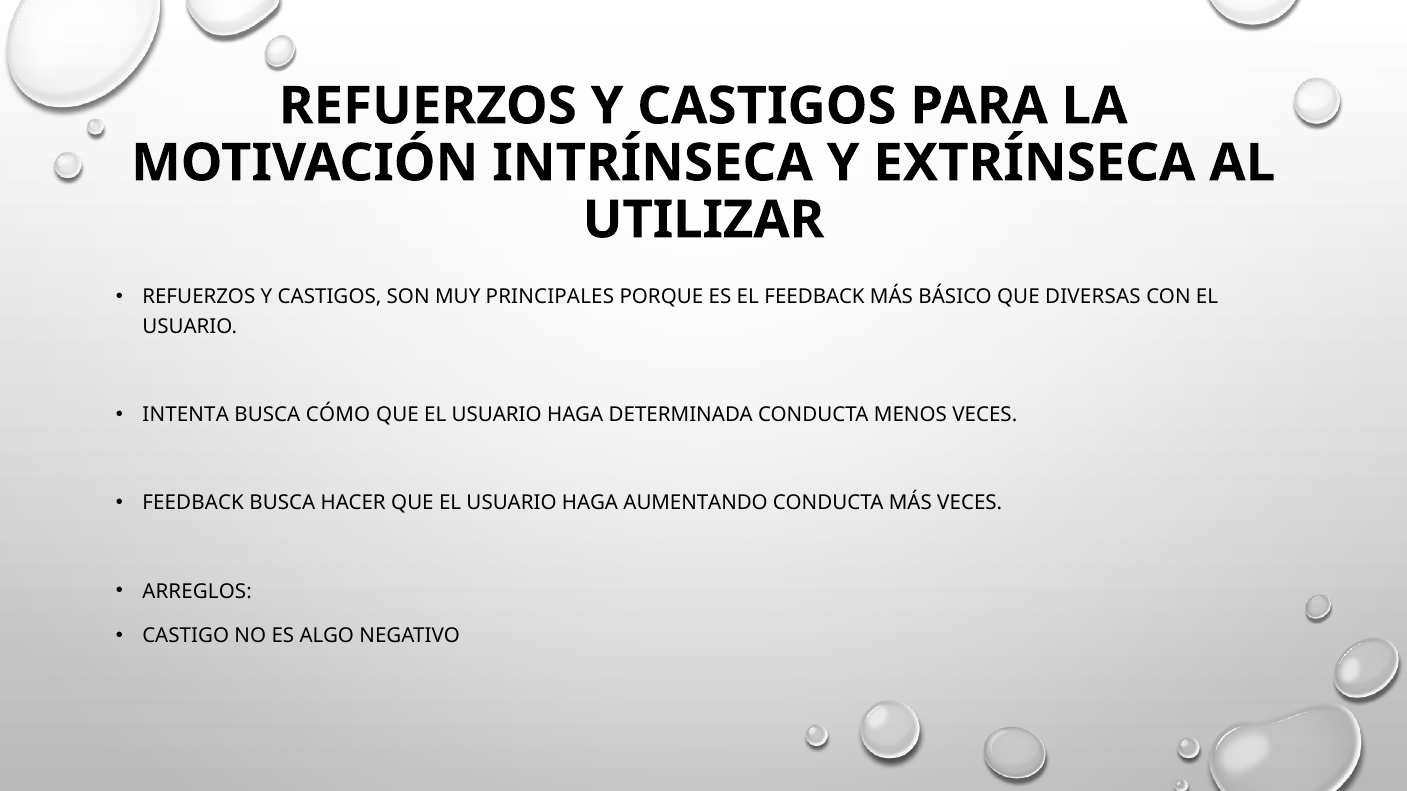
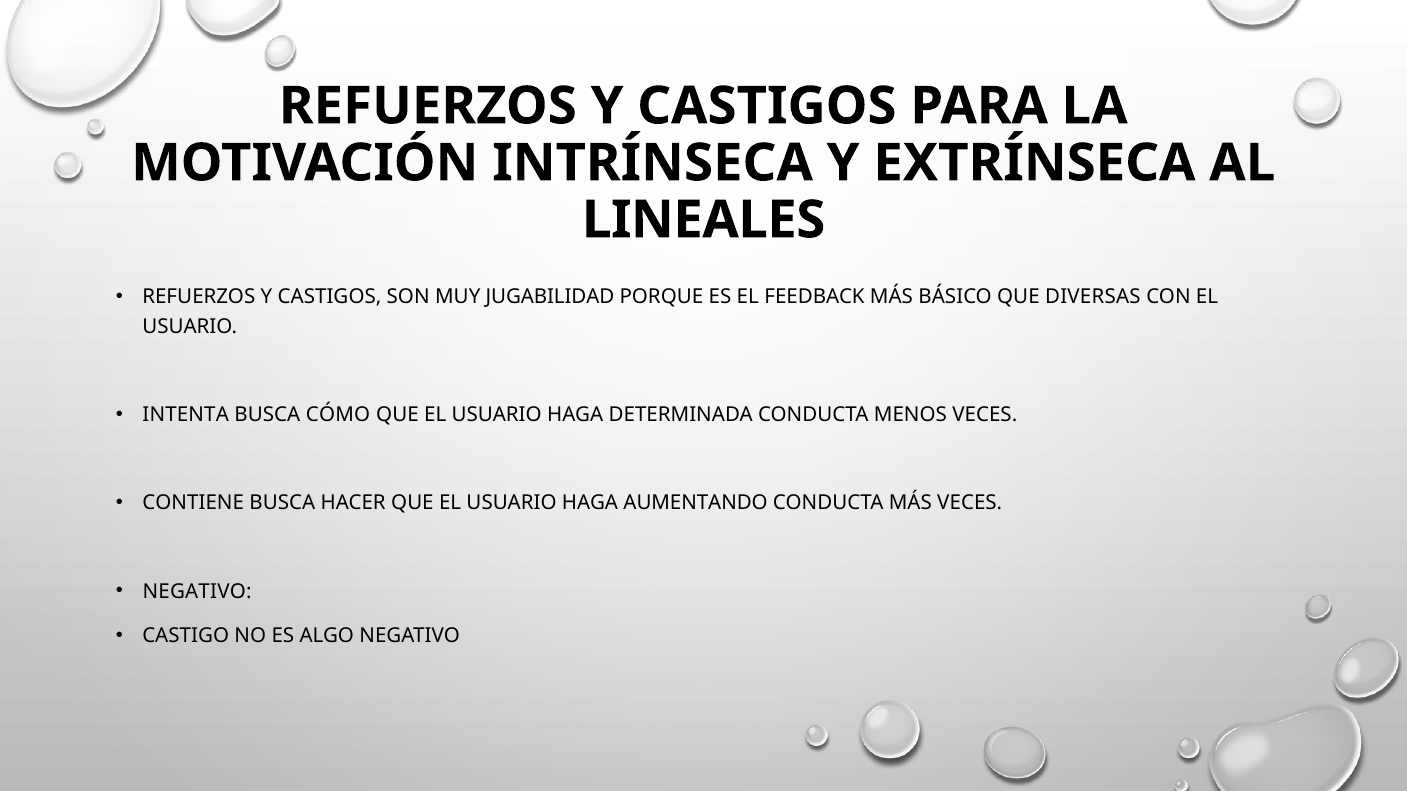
UTILIZAR: UTILIZAR -> LINEALES (704, 220)
PRINCIPALES: PRINCIPALES -> JUGABILIDAD (550, 297)
FEEDBACK: FEEDBACK -> CONTIENE (193, 503)
ARREGLOS: ARREGLOS -> NEGATIVO (197, 592)
